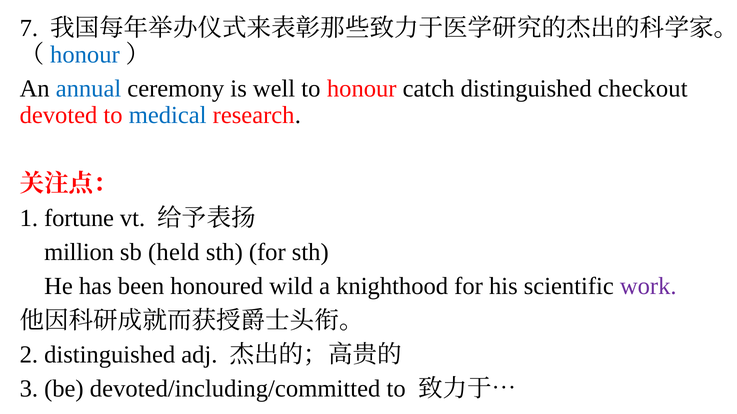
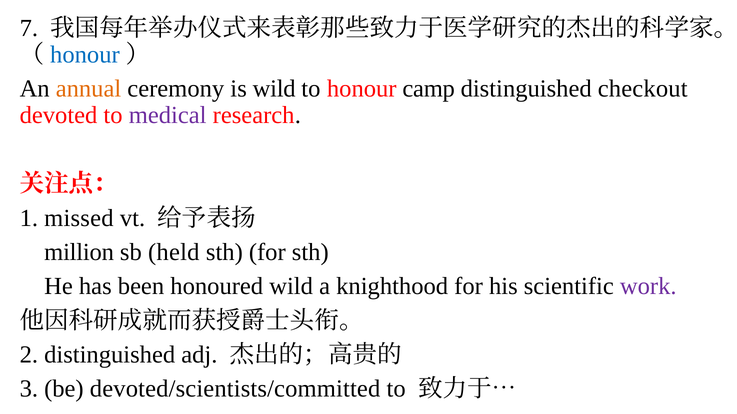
annual colour: blue -> orange (89, 89)
is well: well -> wild (274, 89)
catch: catch -> camp (429, 89)
medical colour: blue -> purple (168, 116)
fortune: fortune -> missed (79, 218)
devoted/including/committed: devoted/including/committed -> devoted/scientists/committed (235, 389)
